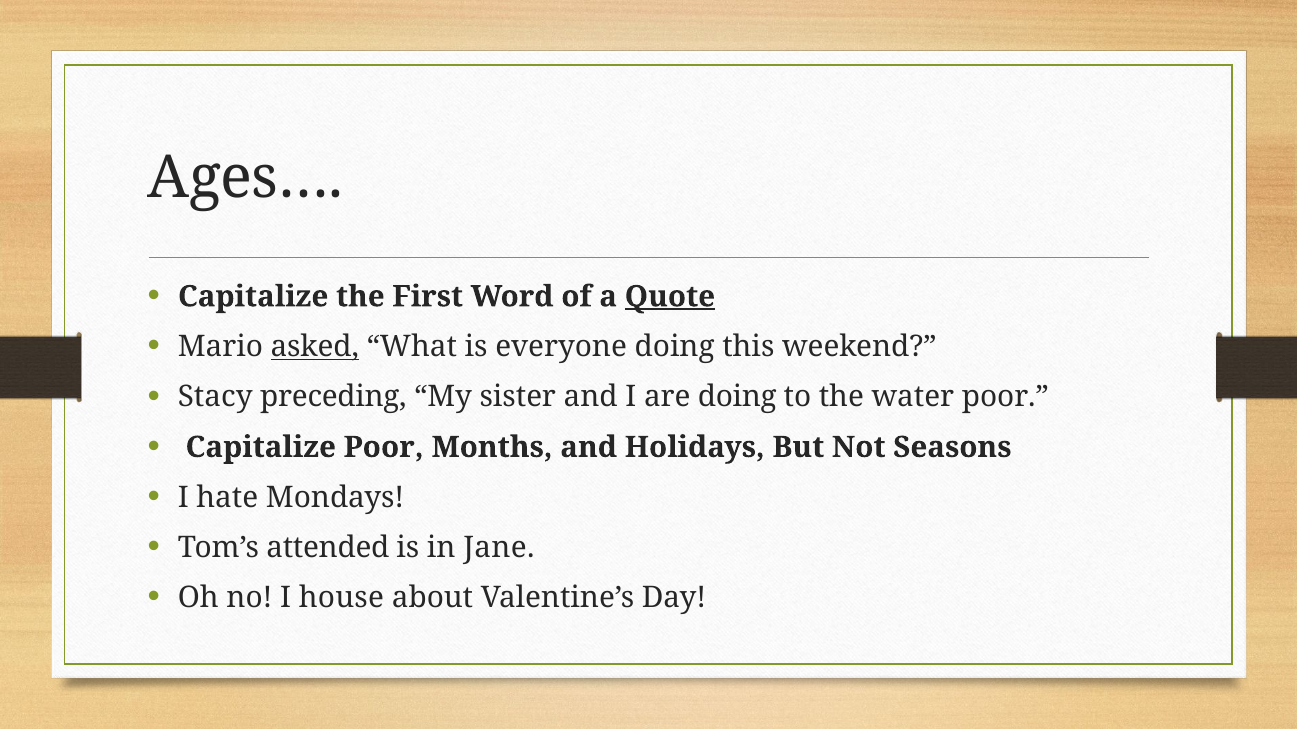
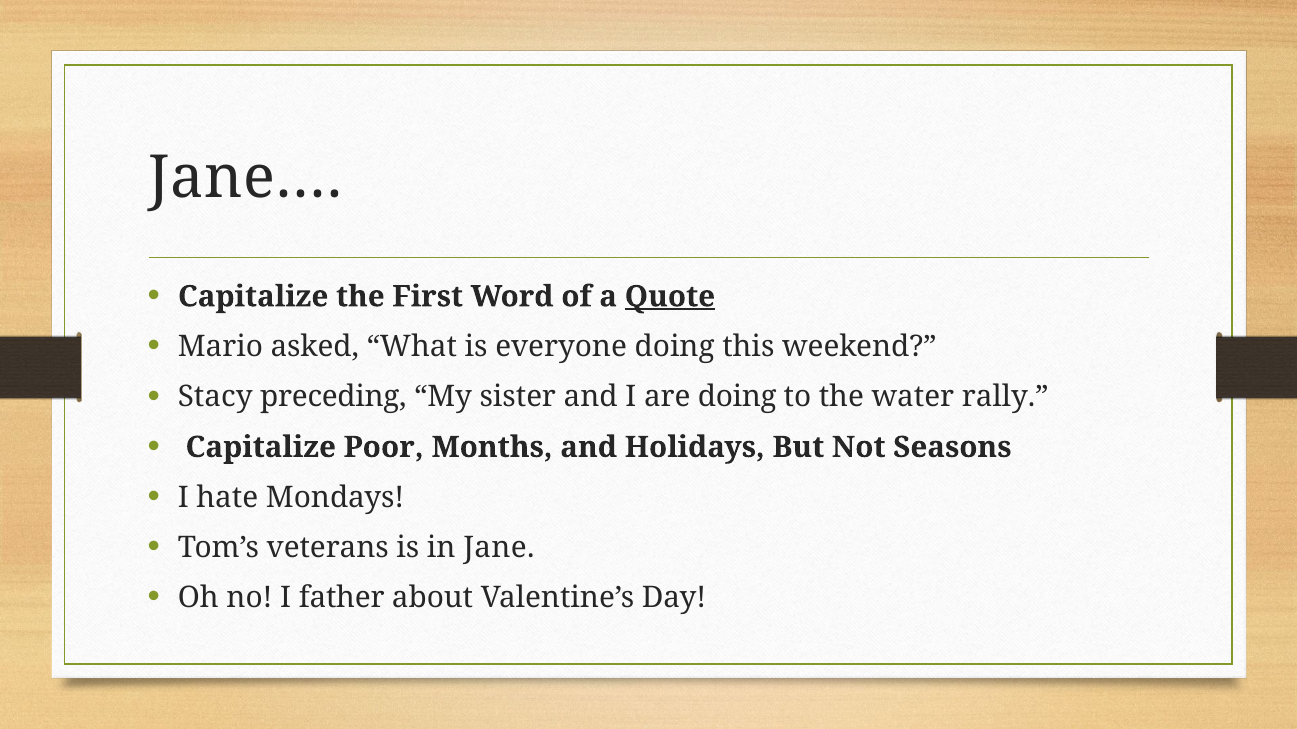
Ages…: Ages… -> Jane… (245, 178)
asked underline: present -> none (315, 347)
water poor: poor -> rally (1005, 397)
attended: attended -> veterans (328, 548)
house: house -> father (342, 598)
